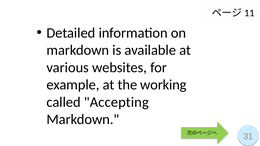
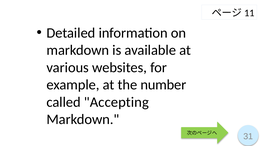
working: working -> number (163, 85)
